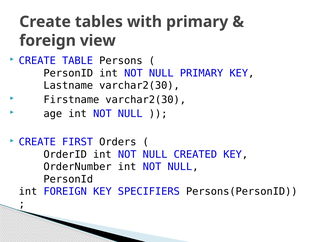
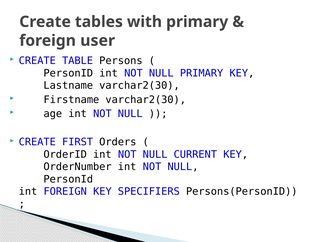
view: view -> user (98, 41)
CREATED: CREATED -> CURRENT (195, 154)
